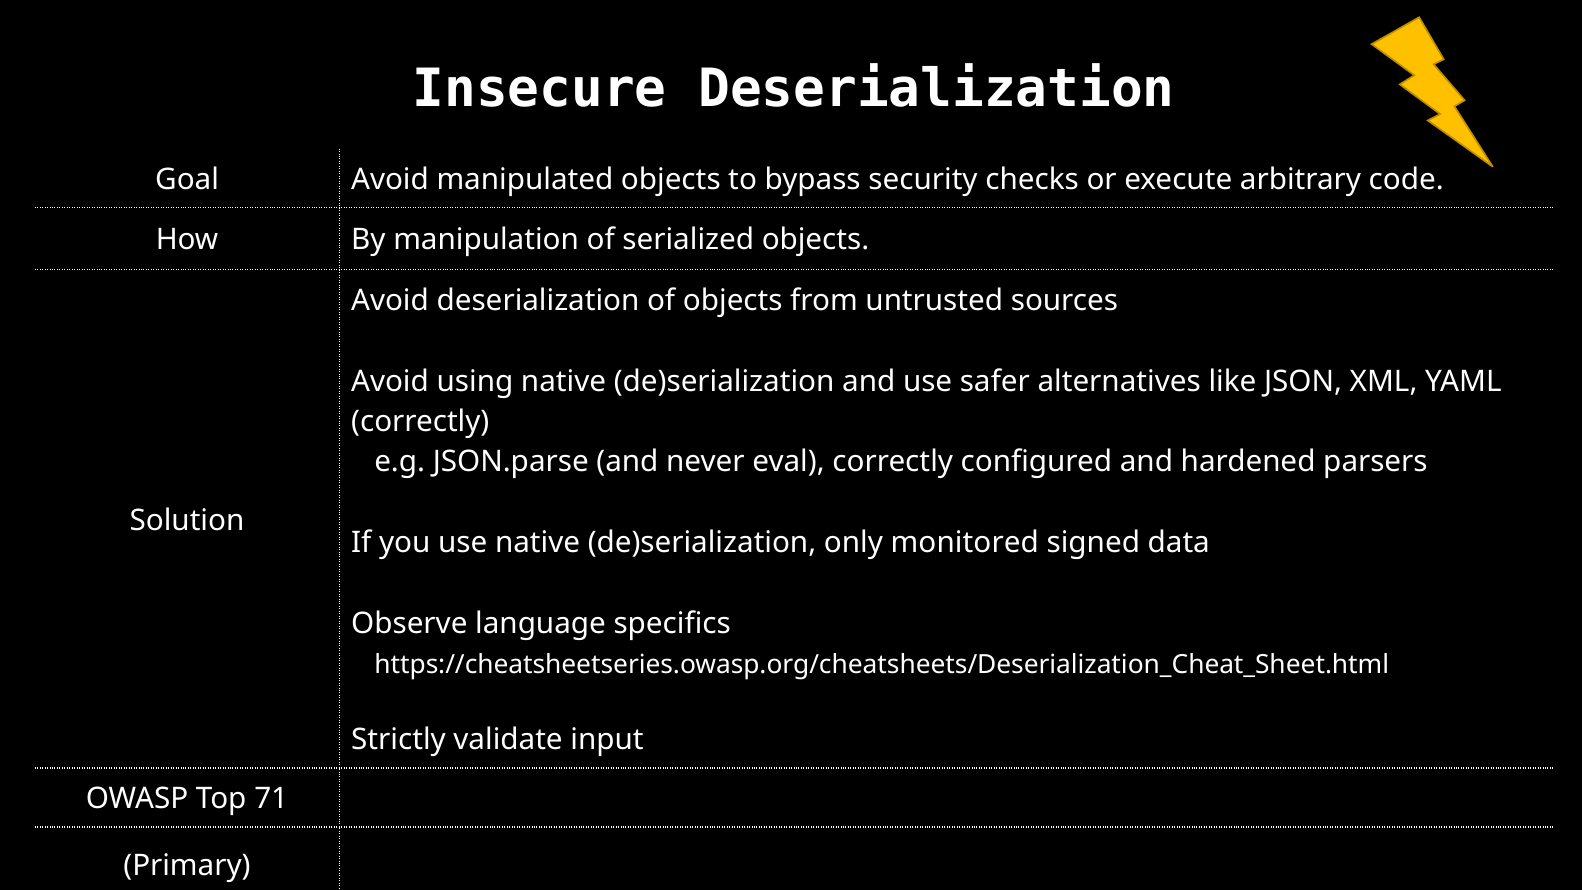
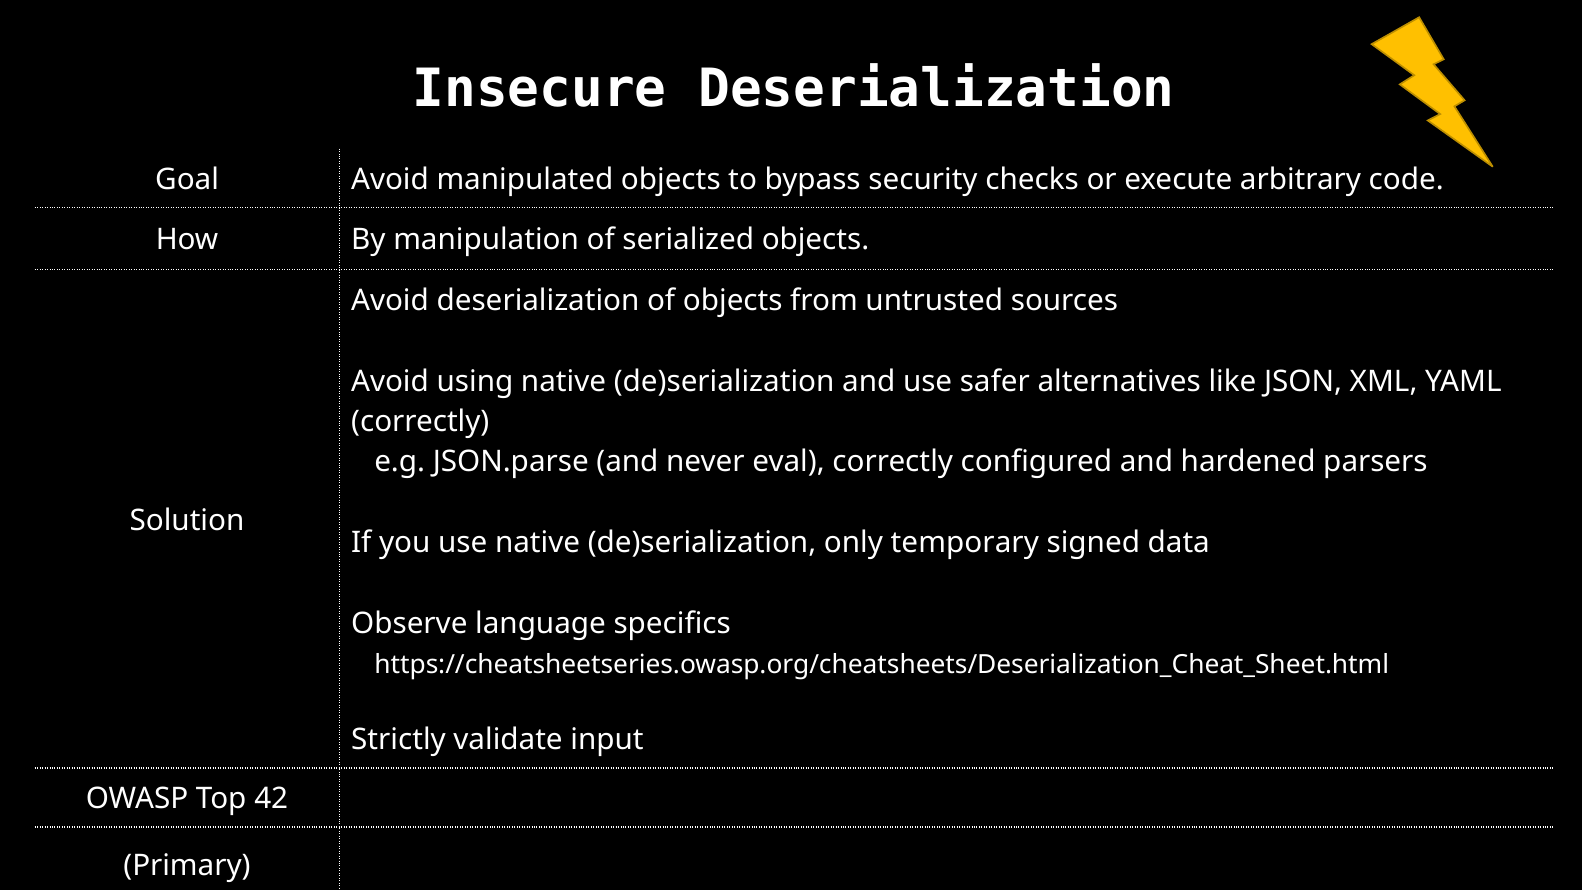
monitored: monitored -> temporary (965, 543)
71: 71 -> 42 (271, 799)
